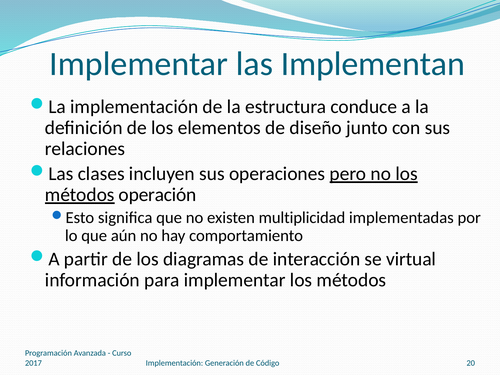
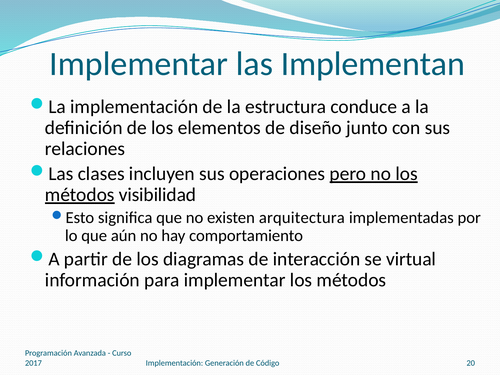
operación: operación -> visibilidad (157, 195)
multiplicidad: multiplicidad -> arquitectura (302, 218)
